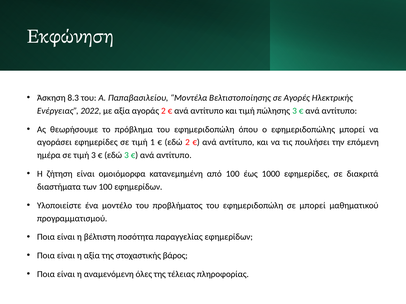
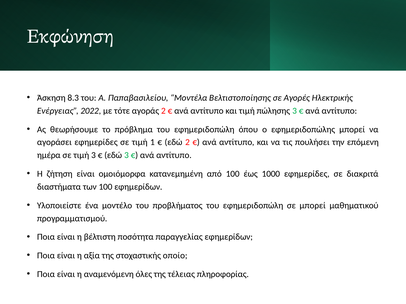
με αξία: αξία -> τότε (122, 111)
βάρος: βάρος -> οποίο (175, 256)
